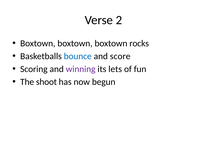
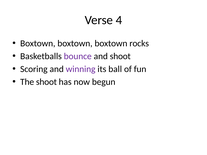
2: 2 -> 4 (119, 20)
bounce colour: blue -> purple (78, 56)
and score: score -> shoot (120, 56)
lets: lets -> ball (115, 69)
